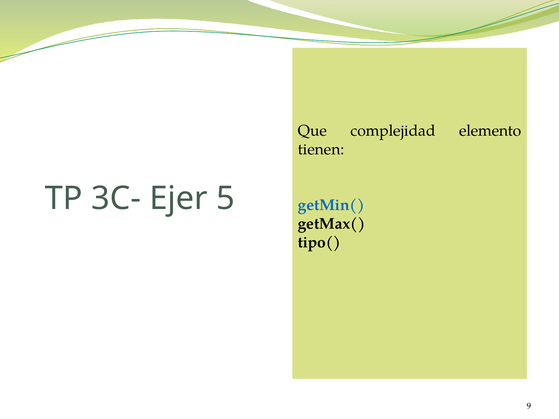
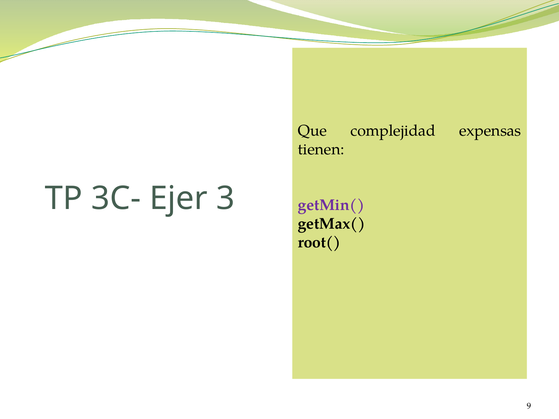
elemento: elemento -> expensas (490, 131)
5: 5 -> 3 (226, 198)
getMin( colour: blue -> purple (331, 205)
tipo(: tipo( -> root( (319, 243)
